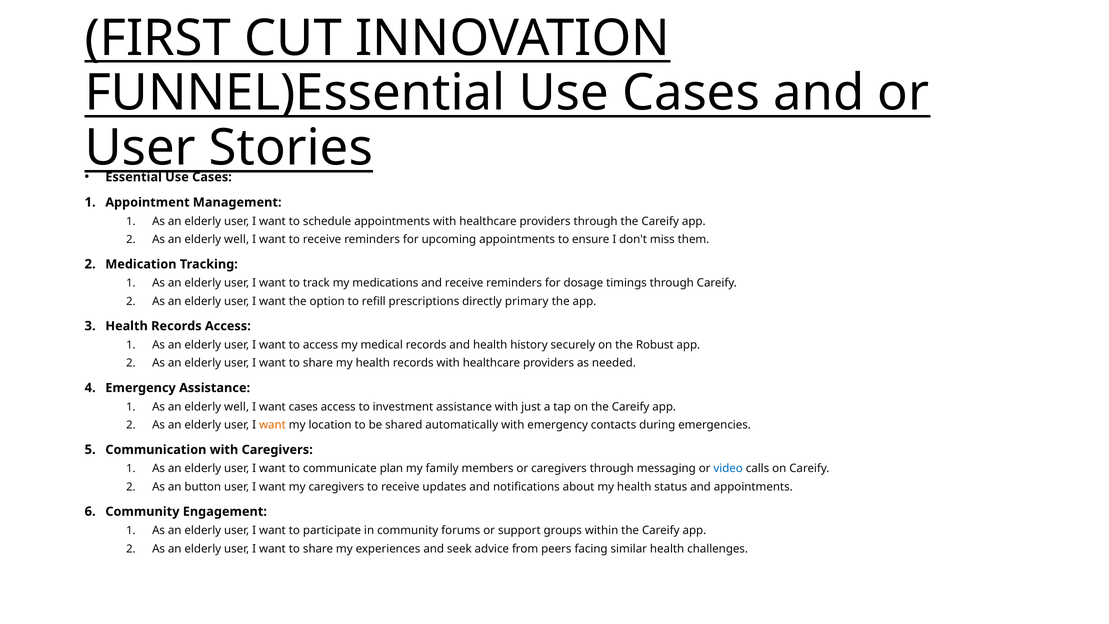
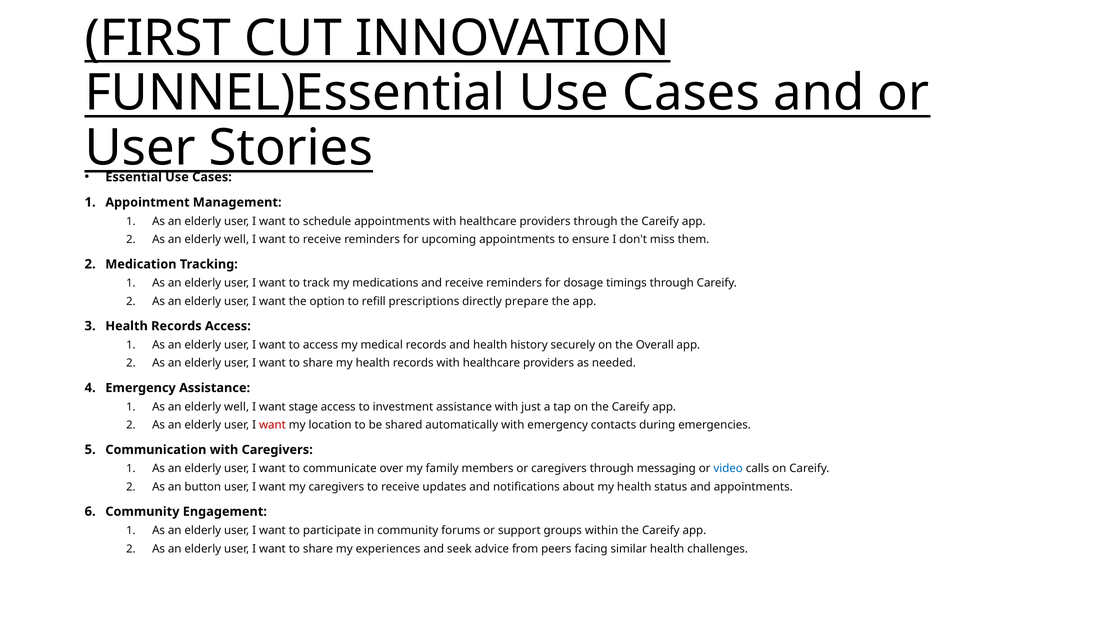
primary: primary -> prepare (527, 301)
Robust: Robust -> Overall (655, 345)
want cases: cases -> stage (303, 407)
want colour: orange -> red (272, 425)
plan: plan -> over (391, 468)
